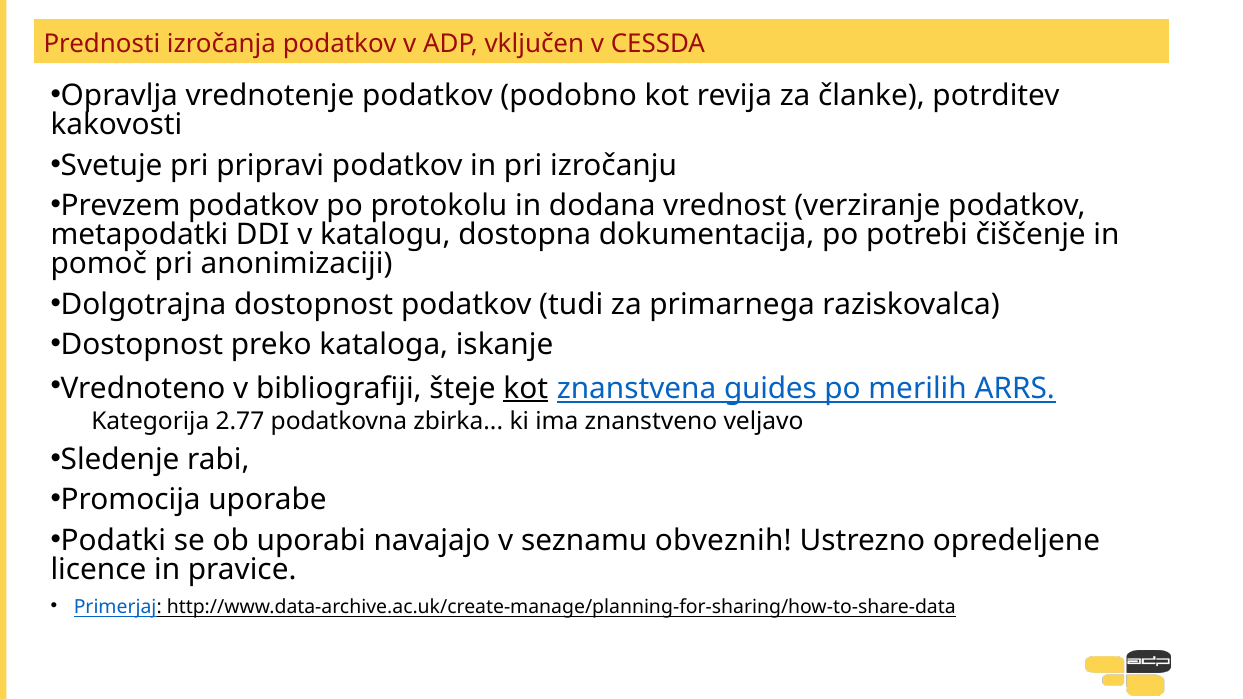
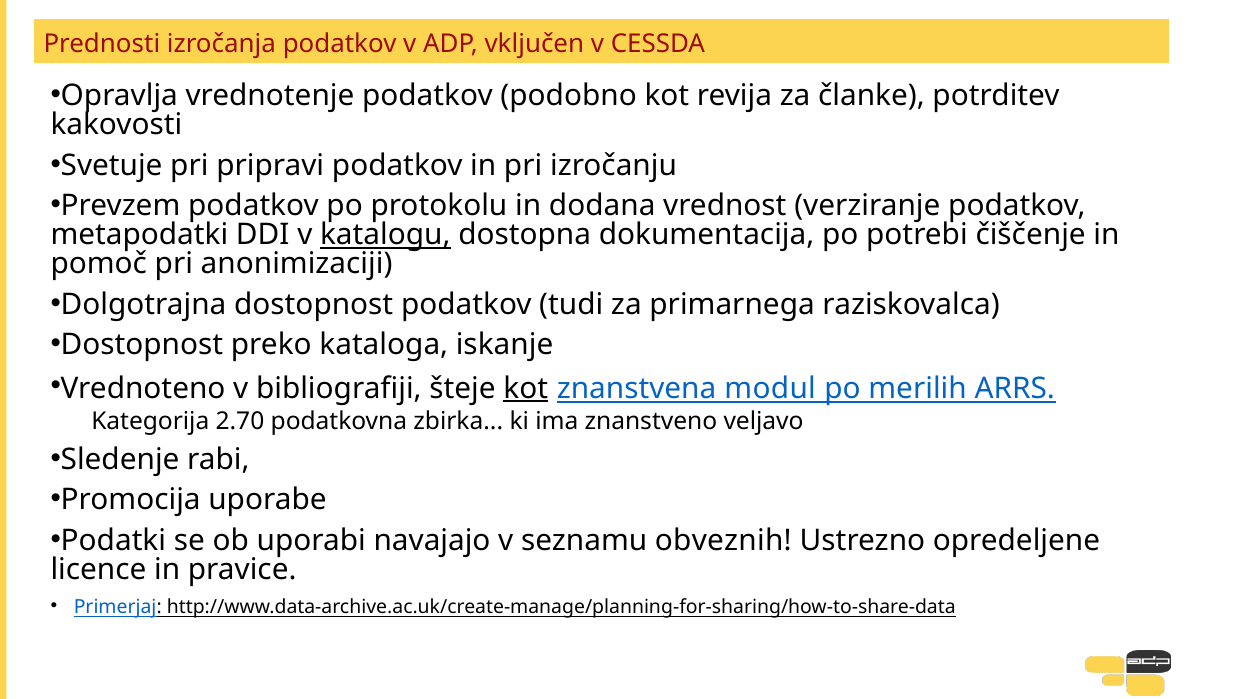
katalogu underline: none -> present (385, 235)
guides: guides -> modul (770, 389)
2.77: 2.77 -> 2.70 (240, 422)
